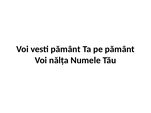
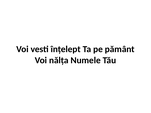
vesti pământ: pământ -> înțelept (66, 49)
